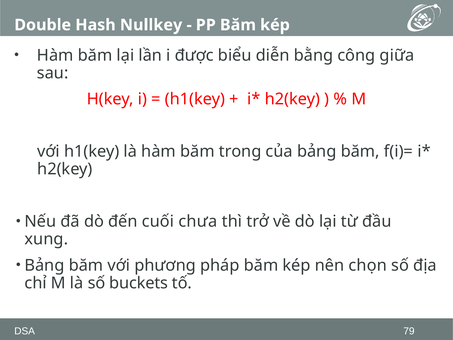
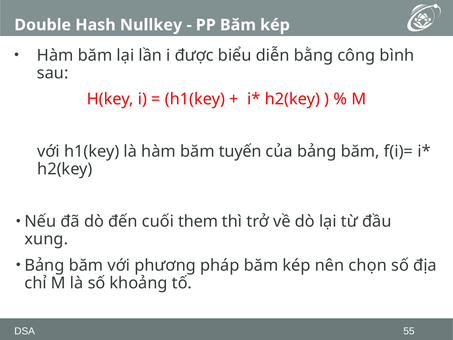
giữa: giữa -> bình (397, 55)
trong: trong -> tuyến (240, 151)
chưa: chưa -> them (198, 221)
buckets: buckets -> khoảng (139, 283)
79: 79 -> 55 (409, 331)
